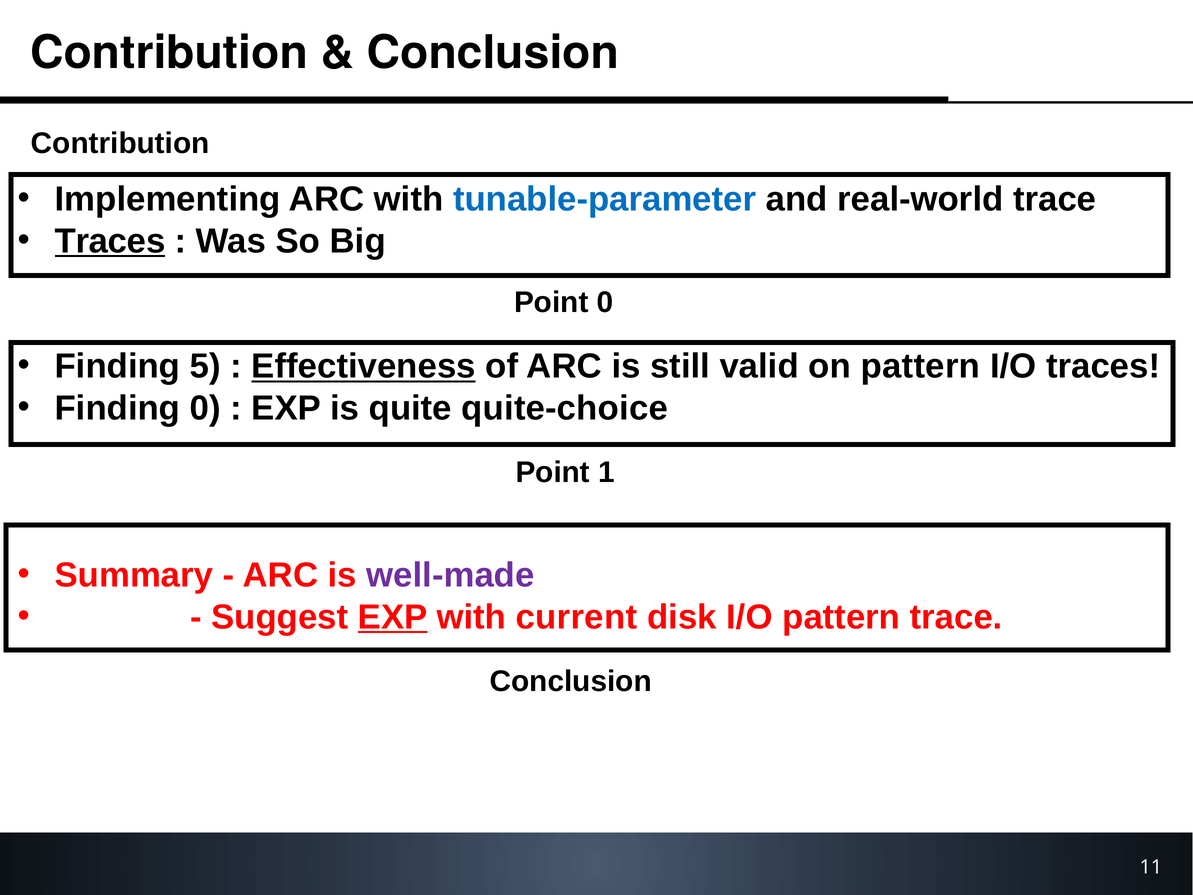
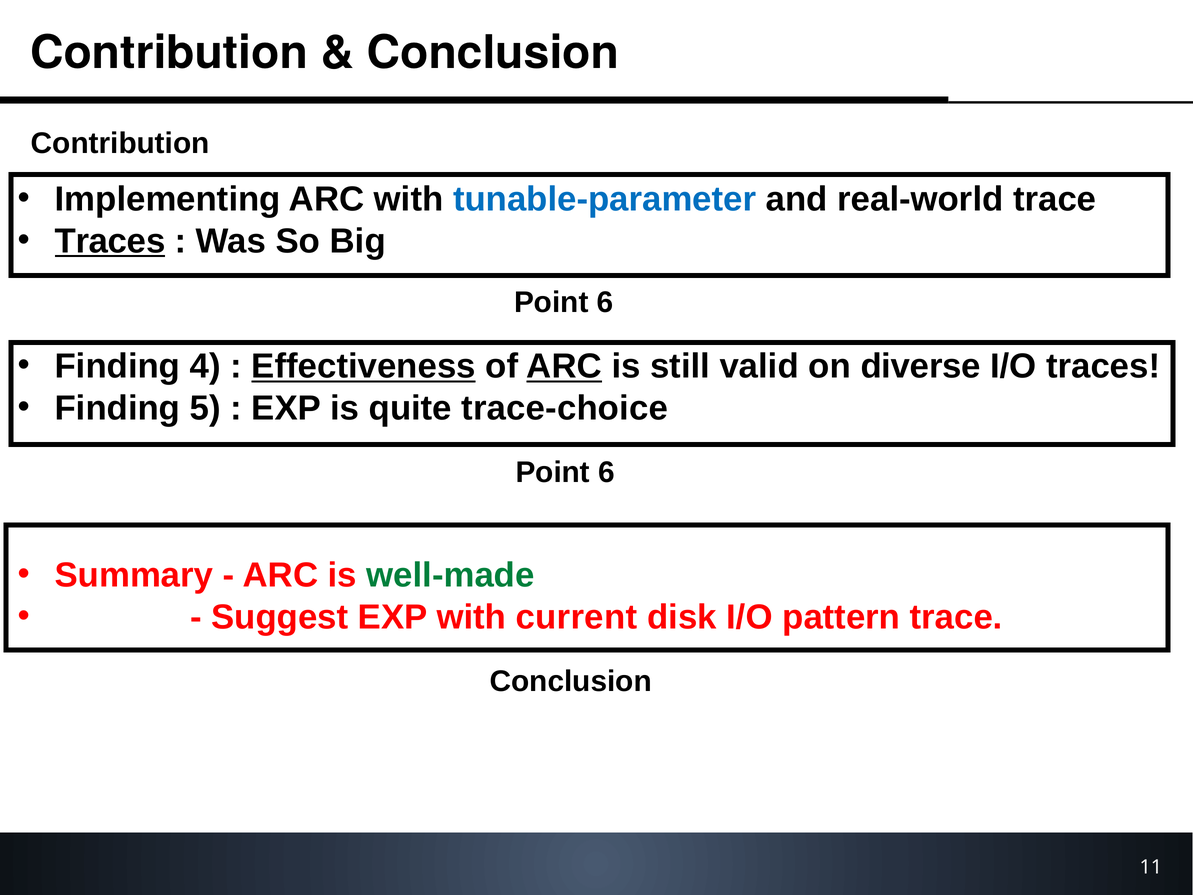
0: 0 -> 6 (605, 302)
5: 5 -> 4 (205, 366)
ARC underline: none -> present (564, 366)
on pattern: pattern -> diverse (921, 366)
Finding 0: 0 -> 5 (205, 408)
quite-choice: quite-choice -> trace-choice (565, 408)
1: 1 -> 6 (606, 472)
well-made colour: purple -> green (450, 575)
EXP underline: present -> none (393, 617)
